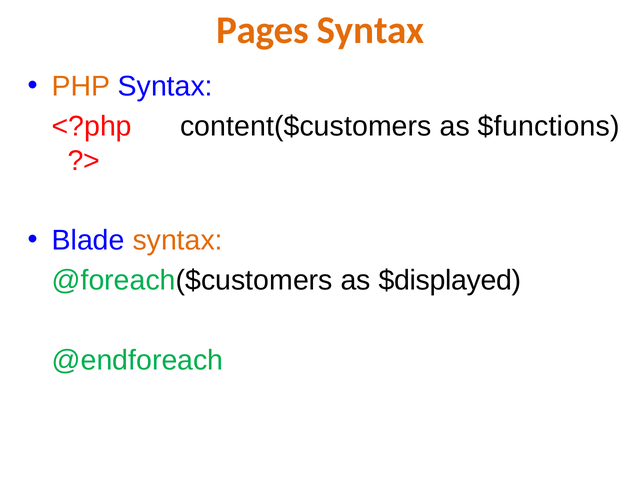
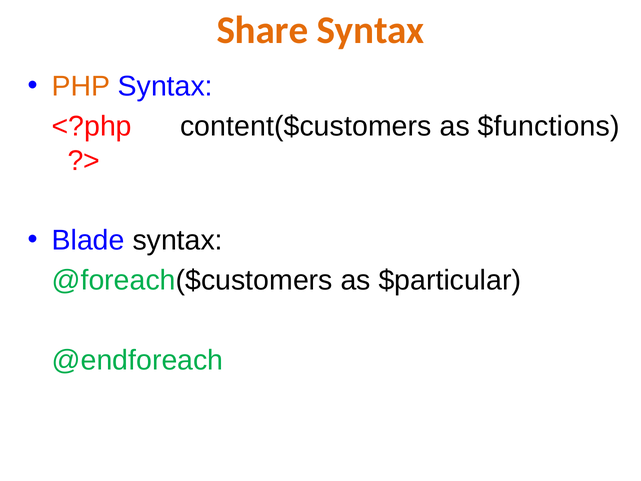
Pages: Pages -> Share (262, 31)
syntax colour: orange -> black (178, 240)
$displayed: $displayed -> $particular (450, 280)
